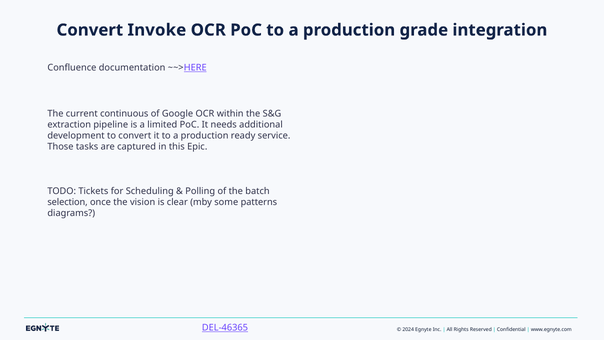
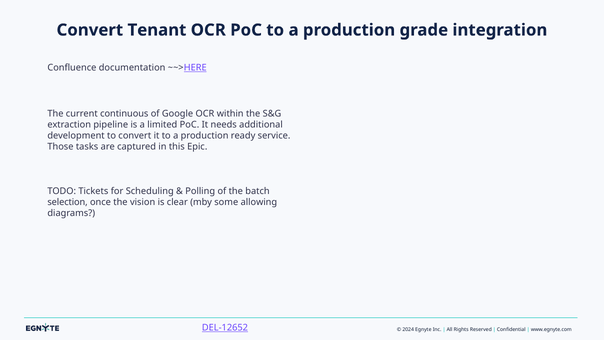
Invoke: Invoke -> Tenant (157, 30)
patterns: patterns -> allowing (259, 202)
DEL-46365: DEL-46365 -> DEL-12652 (225, 327)
